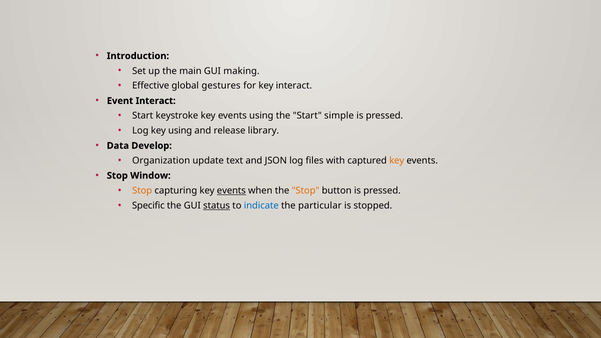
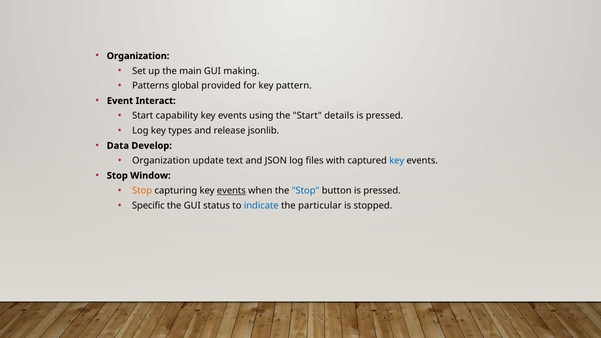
Introduction: Introduction -> Organization (138, 56)
Effective: Effective -> Patterns (151, 86)
gestures: gestures -> provided (221, 86)
key interact: interact -> pattern (294, 86)
keystroke: keystroke -> capability (177, 116)
simple: simple -> details (339, 116)
key using: using -> types (180, 131)
library: library -> jsonlib (264, 131)
key colour: orange -> blue (397, 161)
Stop colour: orange -> blue (306, 191)
status underline: present -> none (217, 206)
